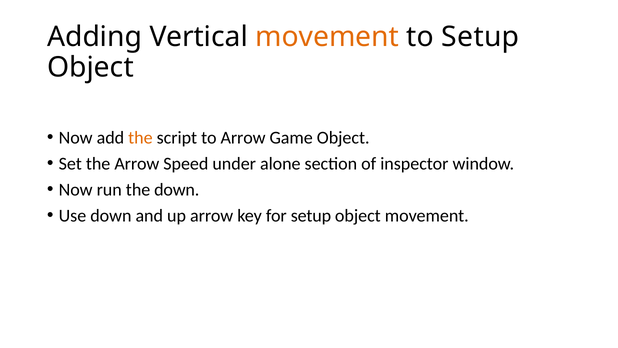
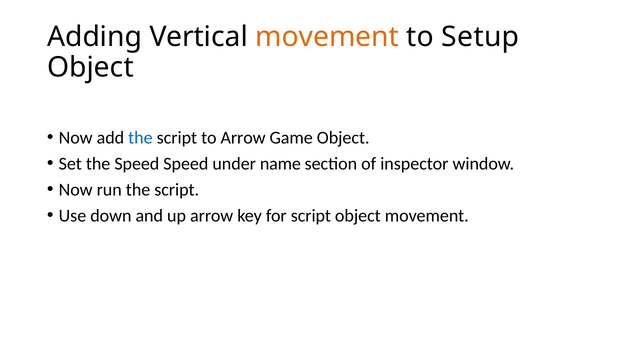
the colour: orange -> blue (140, 138)
the Arrow: Arrow -> Speed (137, 163)
alone: alone -> name (280, 163)
run the down: down -> script (177, 189)
for setup: setup -> script (311, 215)
